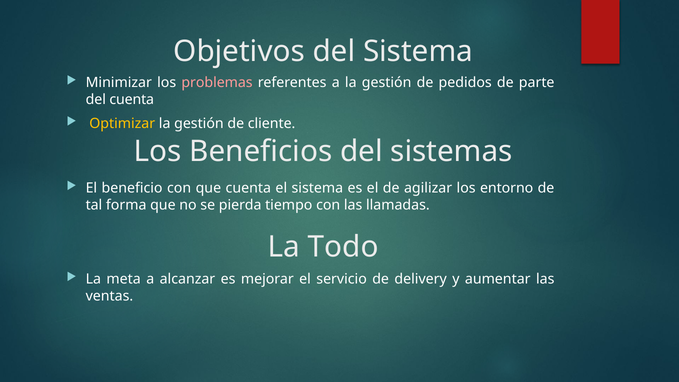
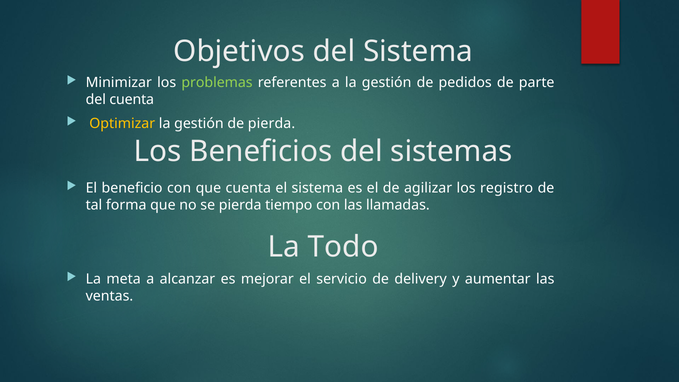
problemas colour: pink -> light green (217, 82)
de cliente: cliente -> pierda (272, 123)
entorno: entorno -> registro (507, 188)
